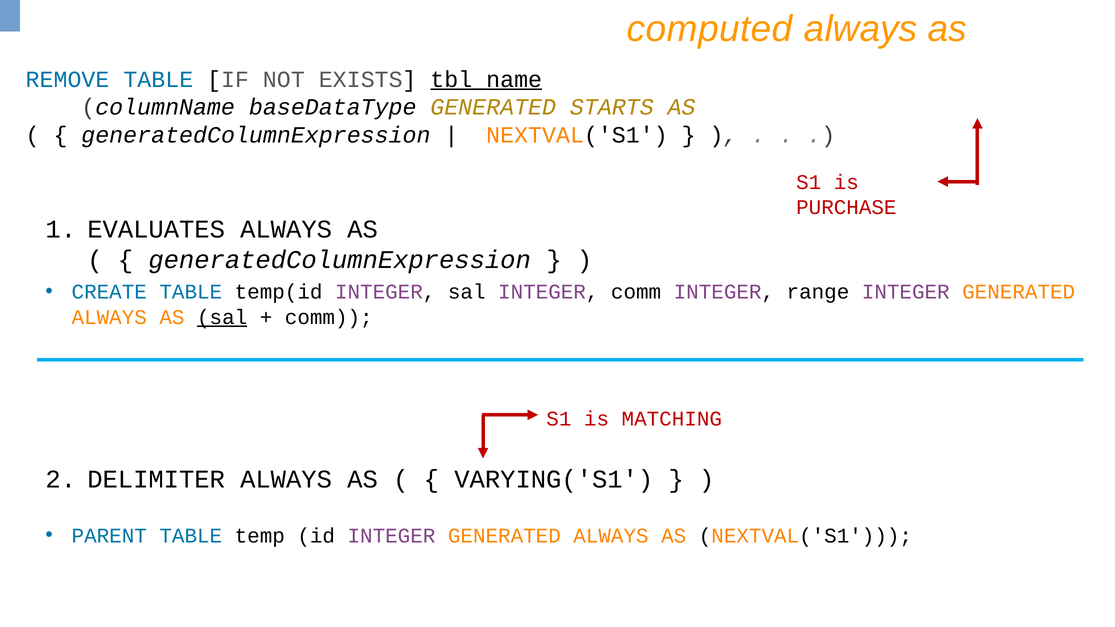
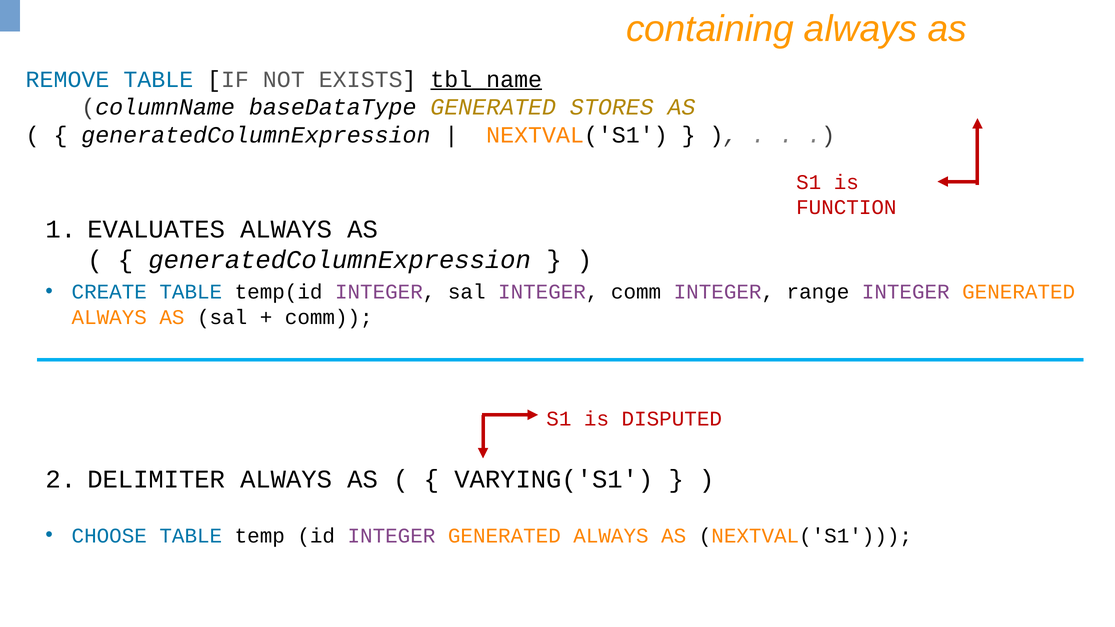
computed: computed -> containing (710, 29)
STARTS: STARTS -> STORES (612, 107)
PURCHASE: PURCHASE -> FUNCTION (846, 207)
sal underline: present -> none (222, 317)
MATCHING: MATCHING -> DISPUTED (672, 419)
PARENT: PARENT -> CHOOSE (109, 536)
